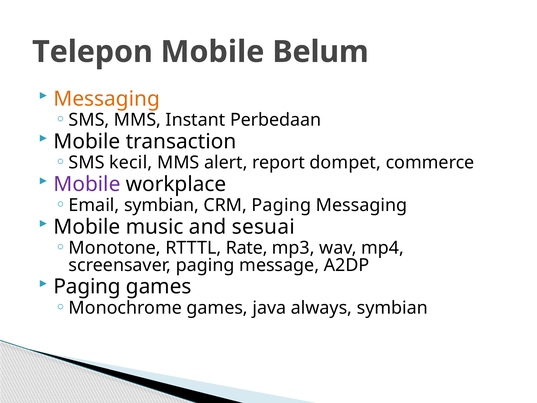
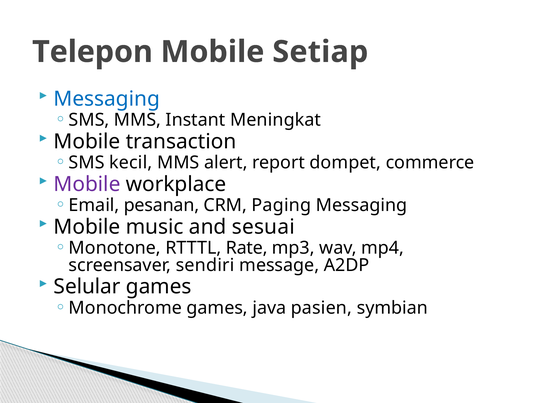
Belum: Belum -> Setiap (320, 52)
Messaging colour: orange -> blue (107, 99)
Perbedaan: Perbedaan -> Meningkat (276, 120)
Email symbian: symbian -> pesanan (161, 205)
screensaver paging: paging -> sendiri (205, 265)
Paging: Paging -> Selular (87, 287)
always: always -> pasien (321, 308)
